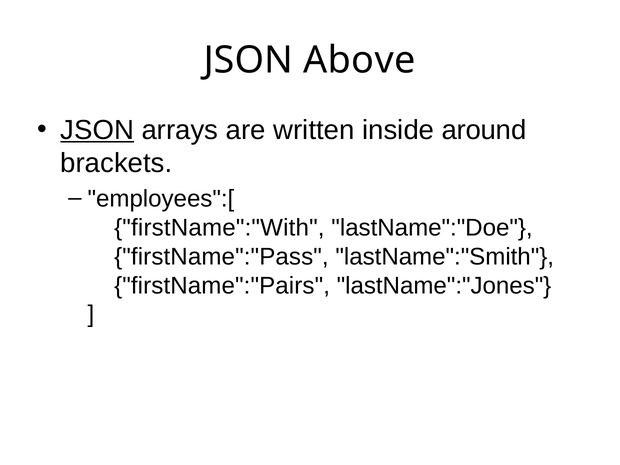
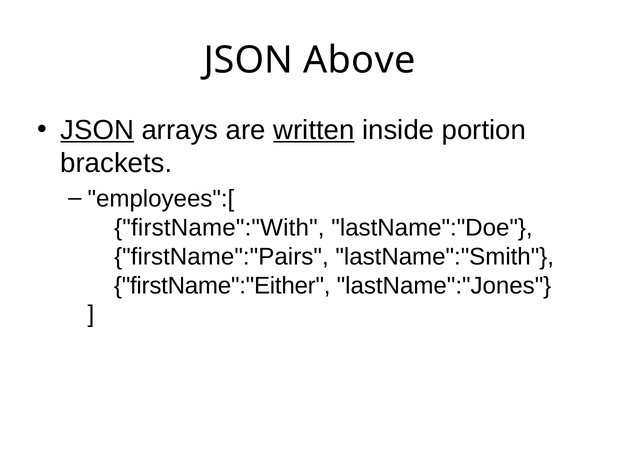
written underline: none -> present (314, 130)
around: around -> portion (484, 130)
firstName":"Pass: firstName":"Pass -> firstName":"Pairs (221, 257)
firstName":"Pairs: firstName":"Pairs -> firstName":"Either (222, 286)
